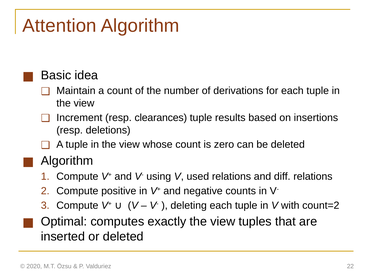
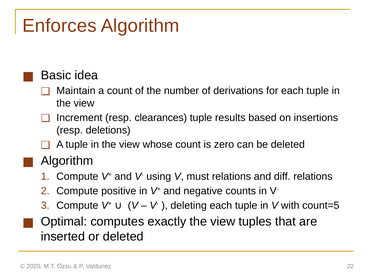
Attention: Attention -> Enforces (59, 26)
used: used -> must (198, 176)
count=2: count=2 -> count=5 (321, 205)
